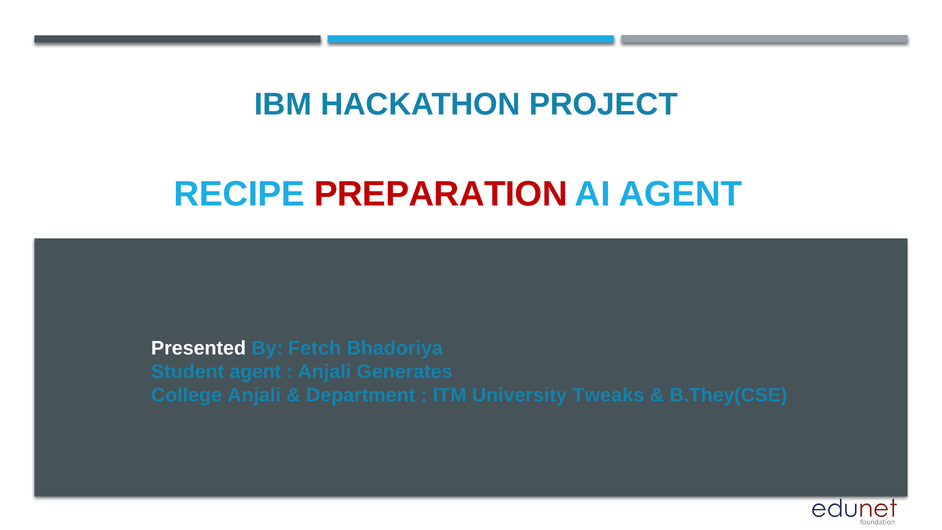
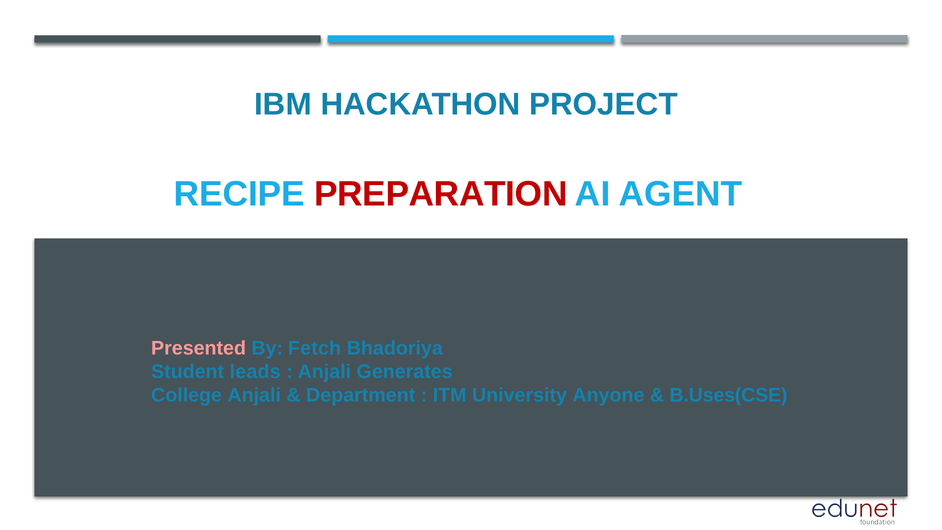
Presented colour: white -> pink (199, 348)
Student agent: agent -> leads (255, 372)
Tweaks: Tweaks -> Anyone (608, 395)
B.They(CSE: B.They(CSE -> B.Uses(CSE (728, 395)
